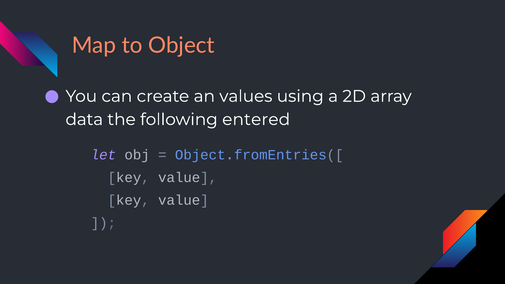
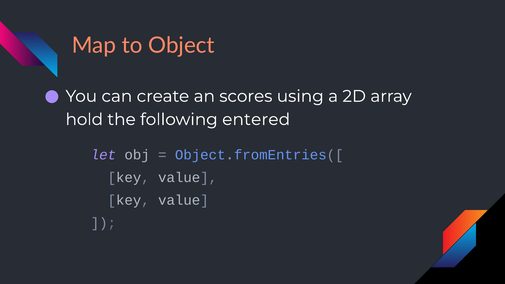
values: values -> scores (246, 96)
data: data -> hold (84, 119)
